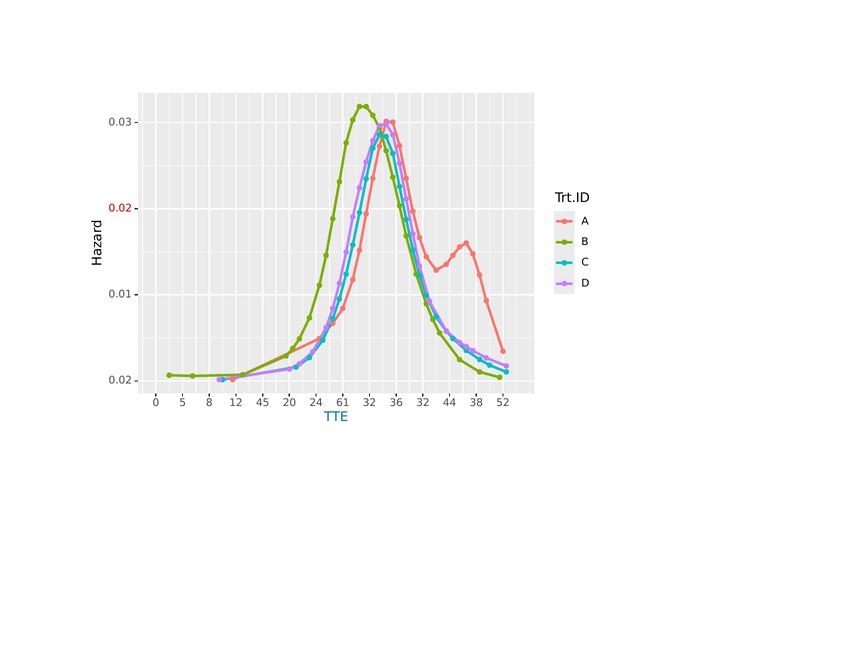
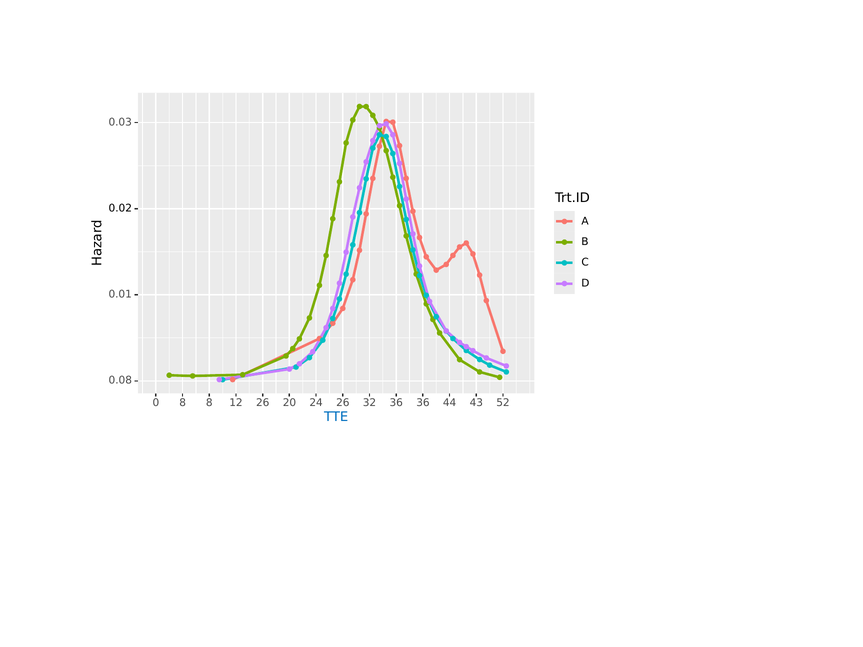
0.02 colour: red -> black (120, 208)
0.02: 0.02 -> 0.08 (120, 381)
0 5: 5 -> 8 (183, 403)
12 45: 45 -> 26 (263, 403)
24 61: 61 -> 26 (343, 403)
36 32: 32 -> 36 (423, 403)
38: 38 -> 43 (476, 403)
